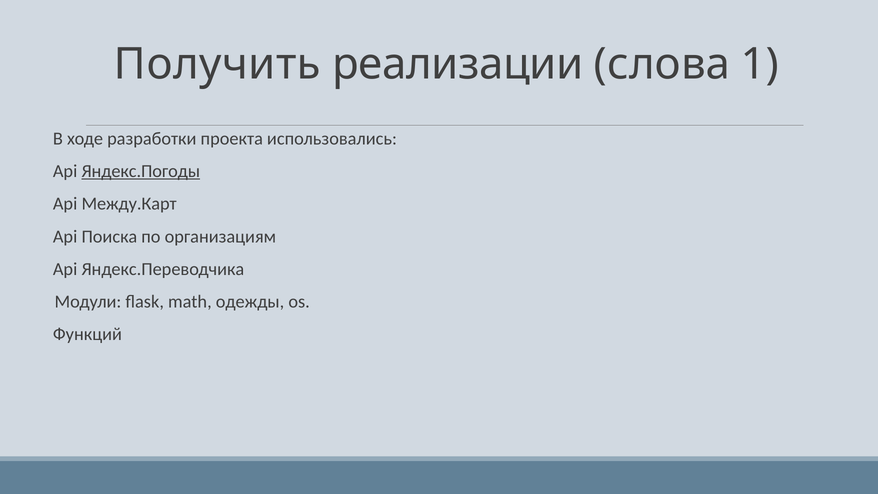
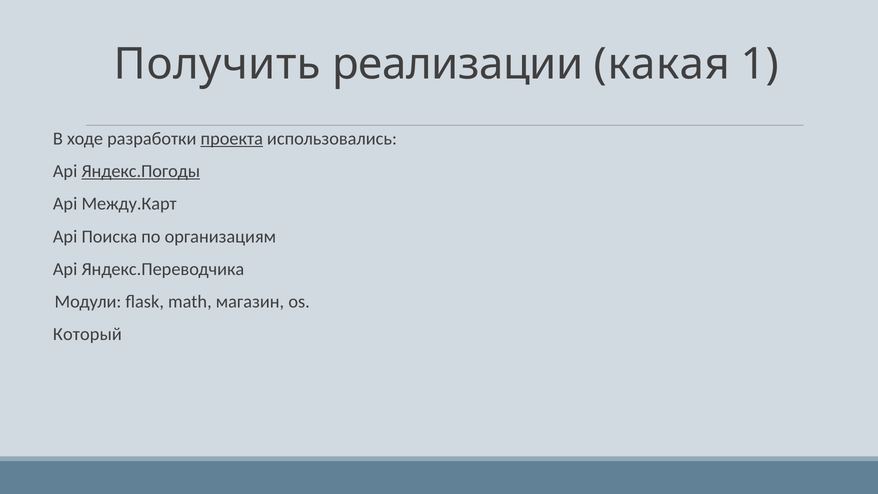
слова: слова -> какая (662, 64)
проекта underline: none -> present (232, 139)
одежды: одежды -> магазин (250, 302)
Функций: Функций -> Который (87, 334)
